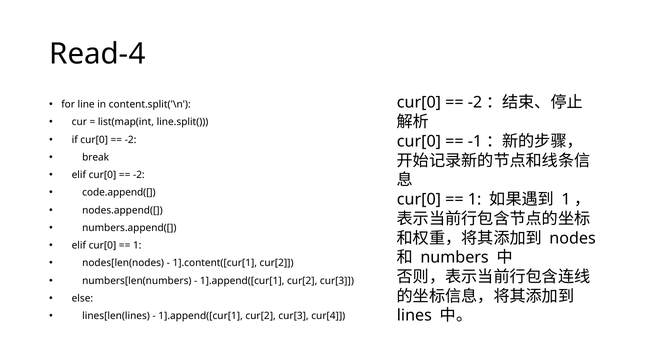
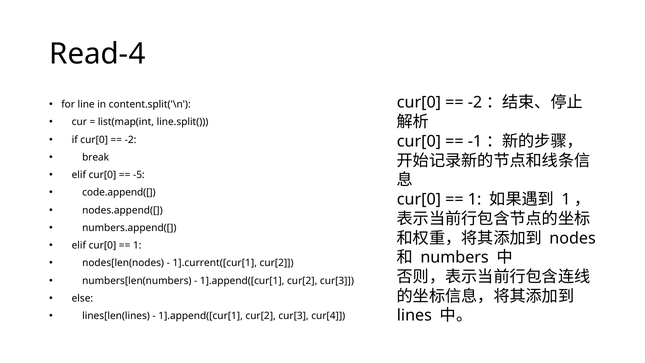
-2: -2 -> -5 (139, 175)
1].content([cur[1: 1].content([cur[1 -> 1].current([cur[1 (215, 263)
